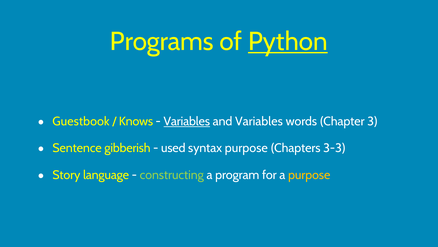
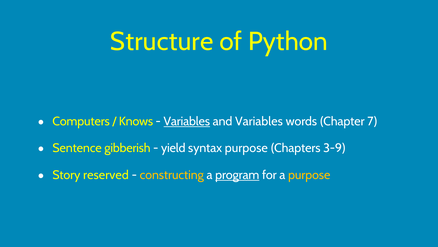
Programs: Programs -> Structure (162, 41)
Python underline: present -> none (288, 41)
Guestbook: Guestbook -> Computers (81, 121)
3: 3 -> 7 (372, 121)
used: used -> yield (173, 148)
3-3: 3-3 -> 3-9 (334, 148)
language: language -> reserved (106, 175)
constructing colour: light green -> yellow (172, 175)
program underline: none -> present (237, 175)
